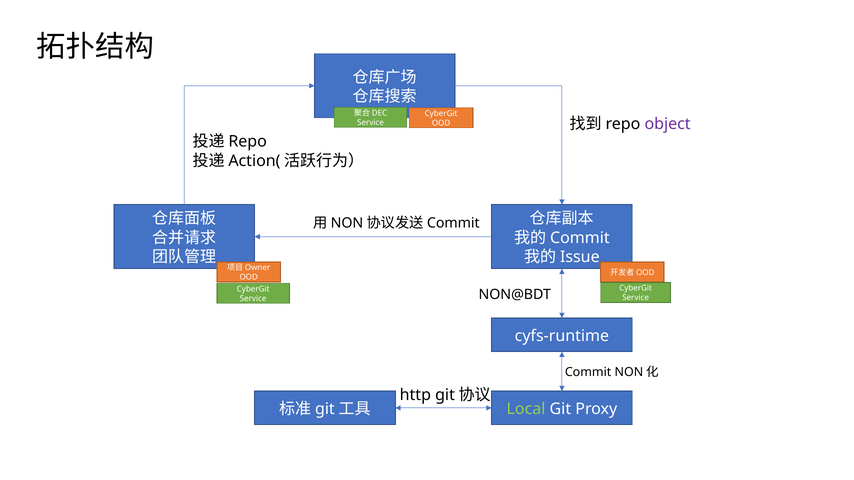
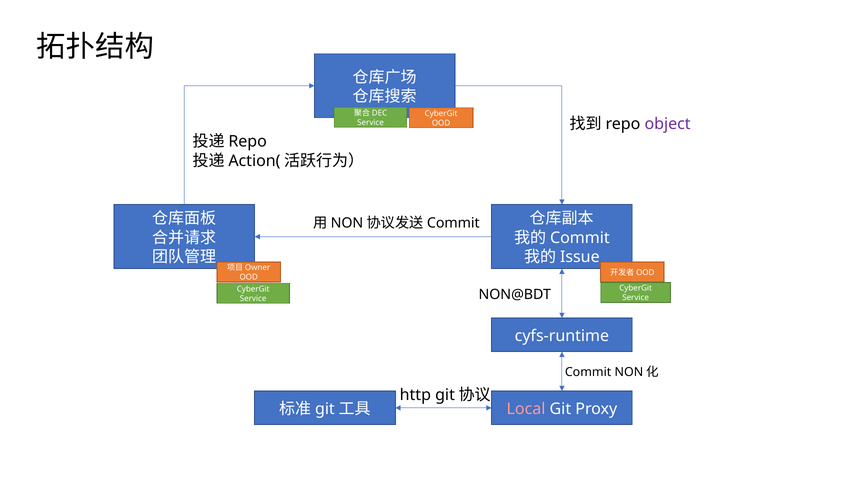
Local colour: light green -> pink (526, 409)
